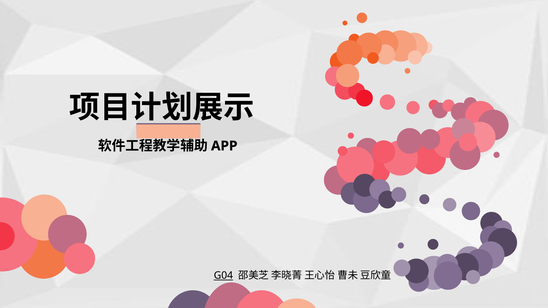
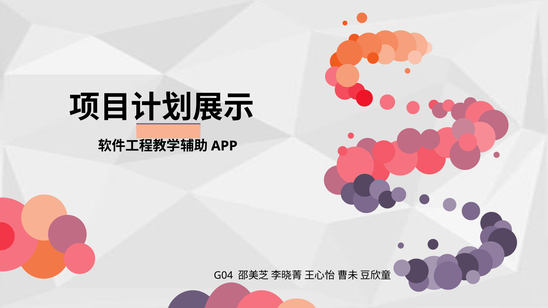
G04 underline: present -> none (223, 276)
